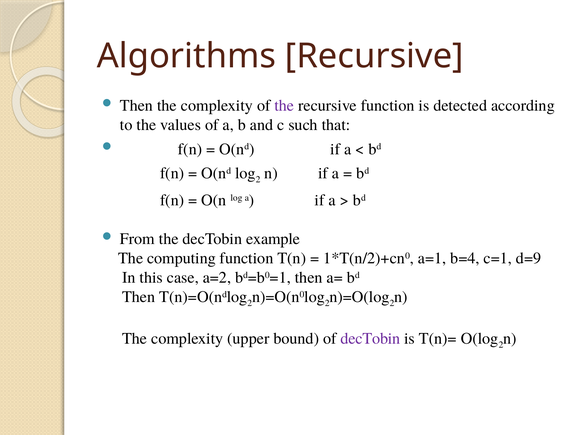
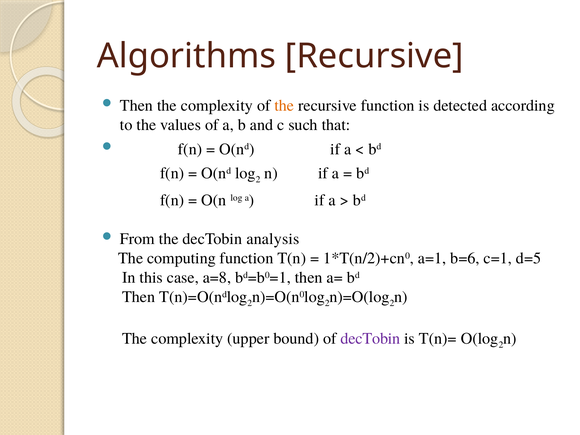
the colour: purple -> orange (284, 106)
example: example -> analysis (273, 239)
b=4: b=4 -> b=6 (465, 258)
d=9: d=9 -> d=5 (529, 258)
a=2: a=2 -> a=8 (217, 278)
